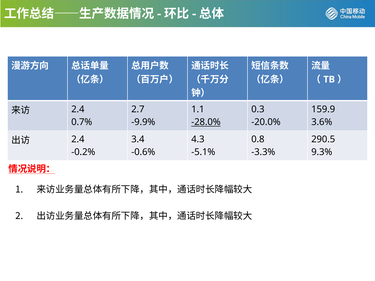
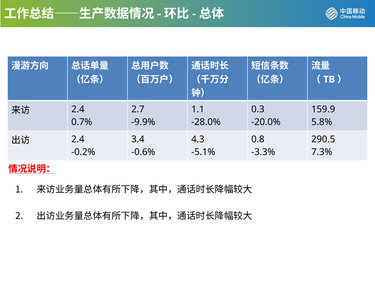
-28.0% underline: present -> none (206, 122)
3.6%: 3.6% -> 5.8% (322, 122)
9.3%: 9.3% -> 7.3% (322, 152)
